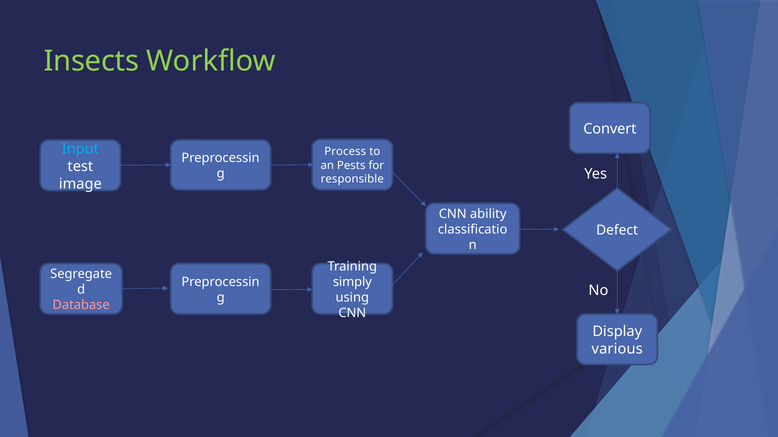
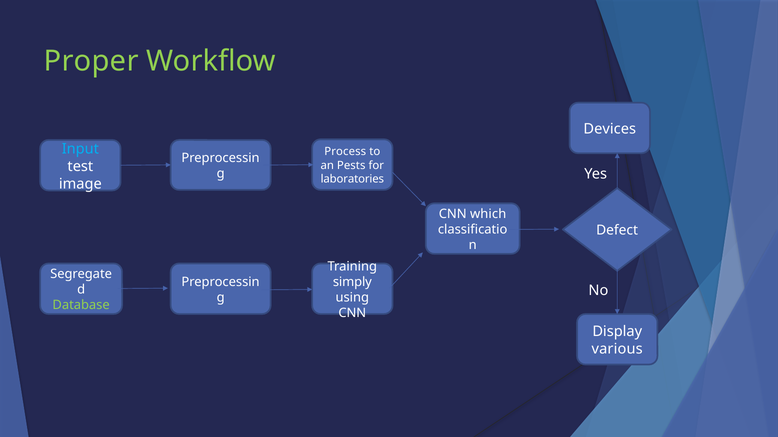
Insects: Insects -> Proper (91, 61)
Convert: Convert -> Devices (610, 129)
responsible: responsible -> laboratories (352, 179)
ability: ability -> which (488, 214)
Database colour: pink -> light green (81, 306)
